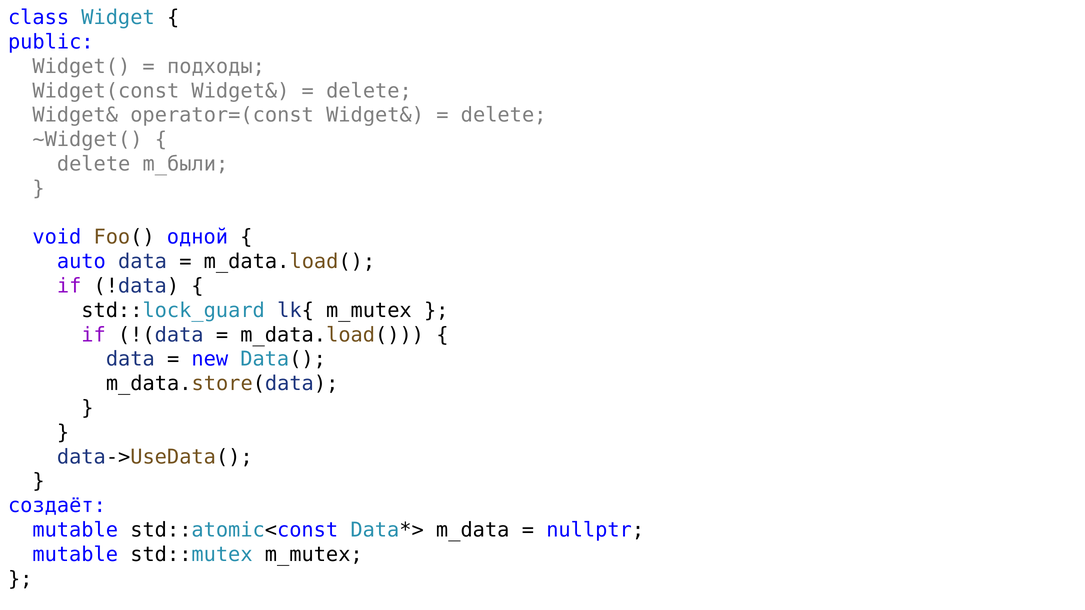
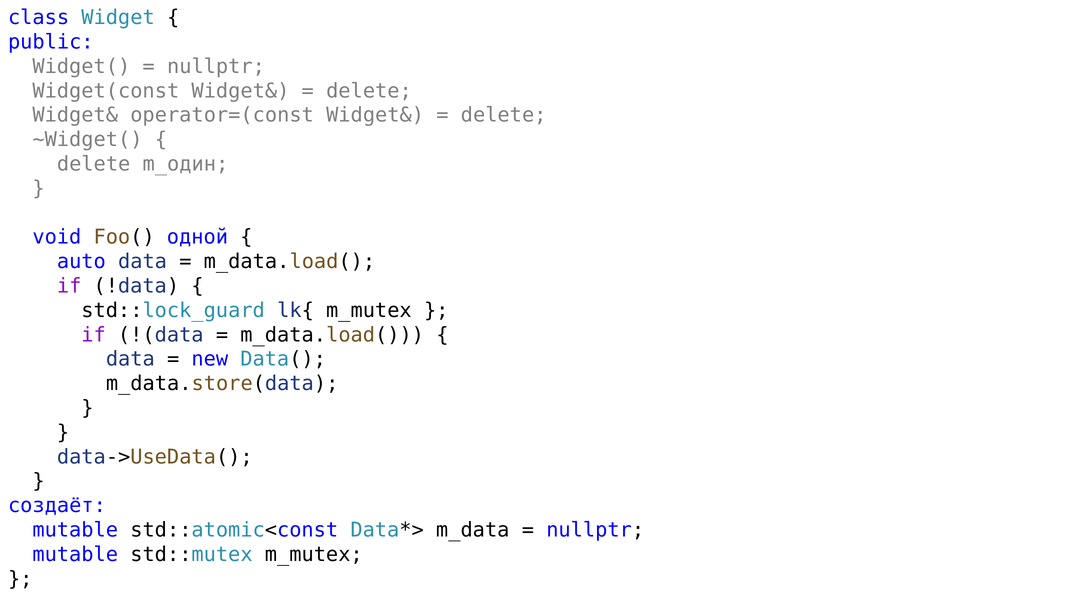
подходы: подходы -> nullptr (216, 66)
m_были: m_были -> m_один (185, 164)
